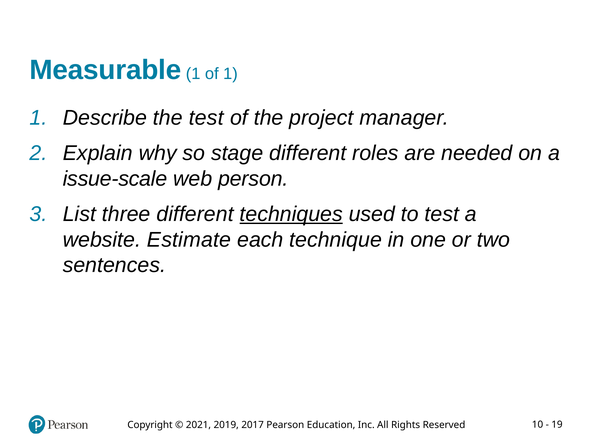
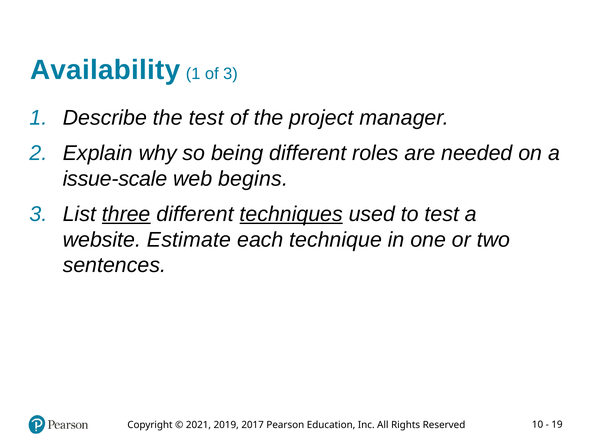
Measurable: Measurable -> Availability (105, 70)
of 1: 1 -> 3 (230, 74)
stage: stage -> being (237, 153)
person: person -> begins (253, 179)
three underline: none -> present (126, 214)
